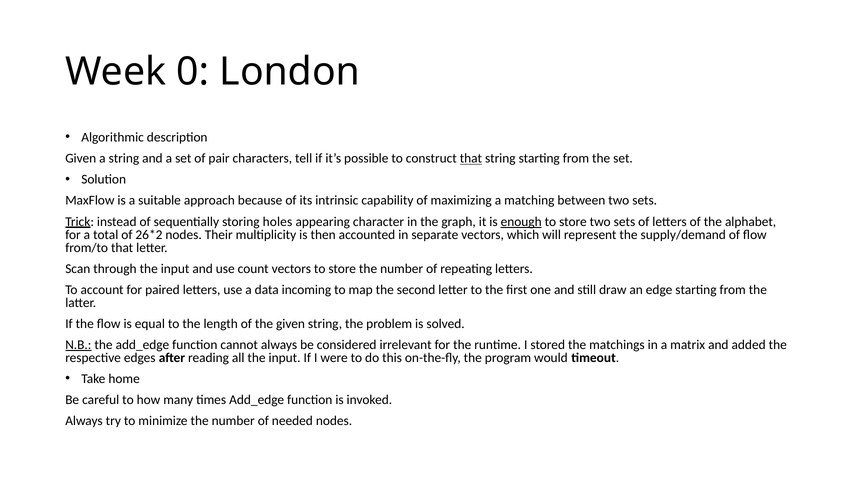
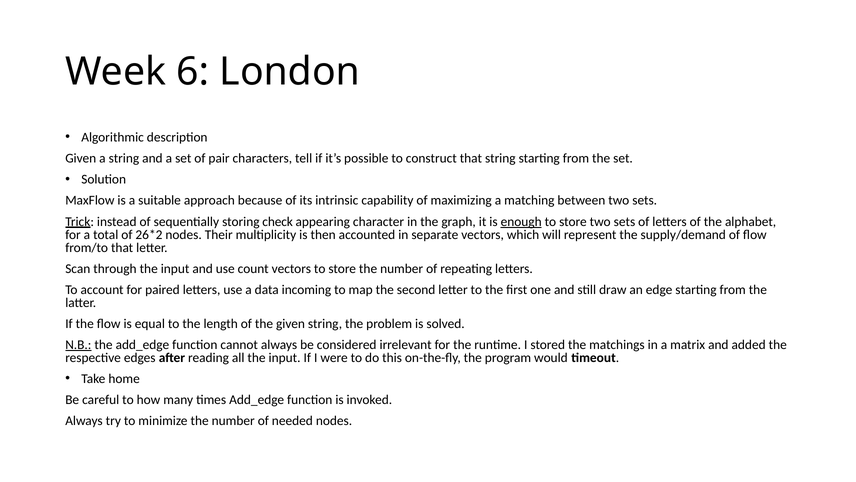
0: 0 -> 6 (193, 72)
that underline: present -> none (471, 158)
holes: holes -> check (278, 221)
